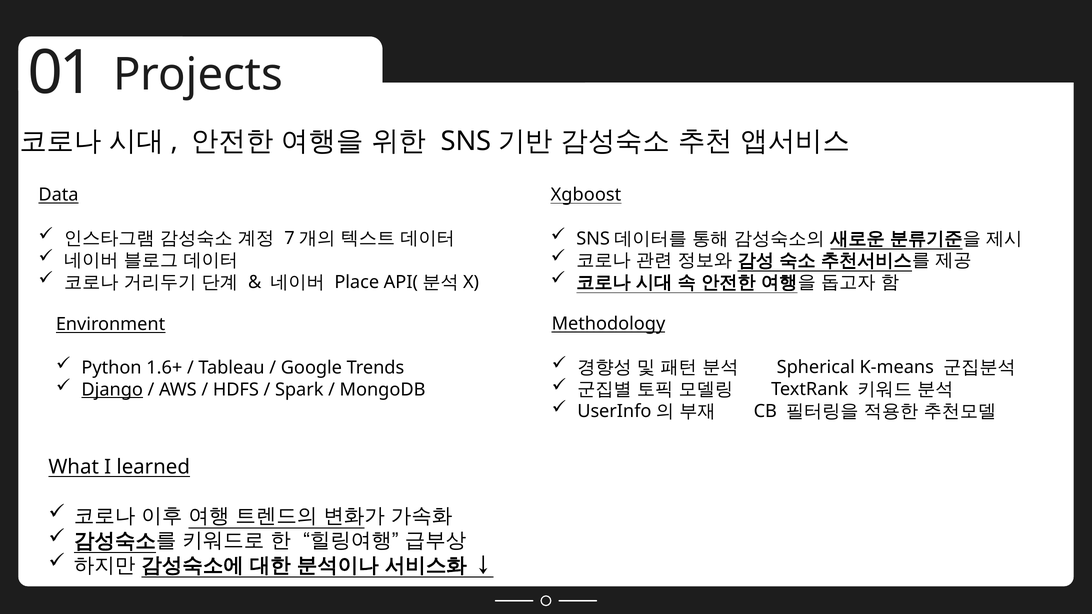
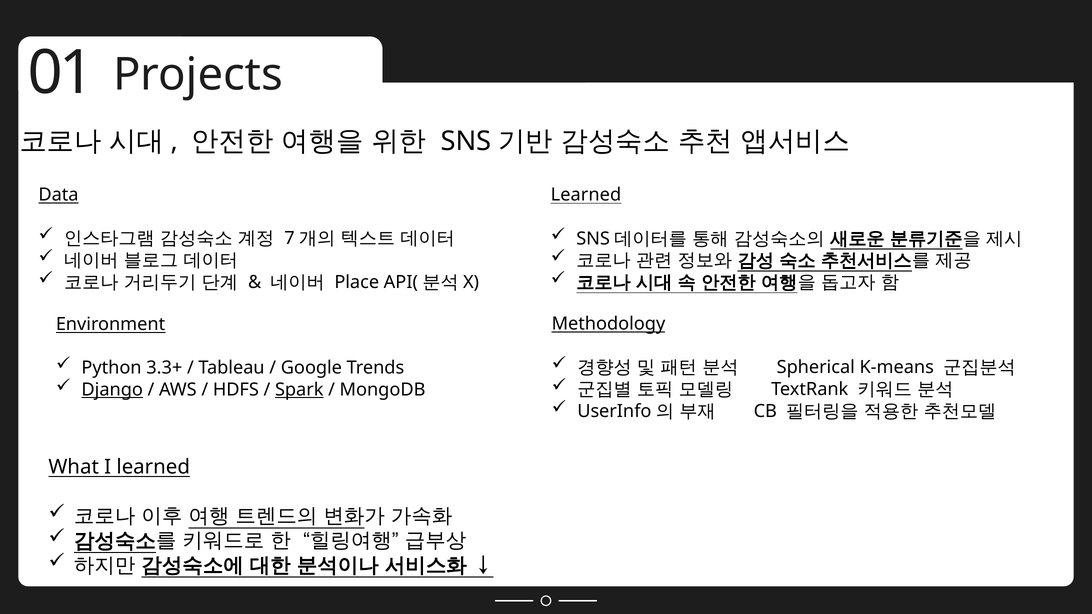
Xgboost: Xgboost -> Learned (586, 195)
1.6+: 1.6+ -> 3.3+ (164, 368)
Spark underline: none -> present (299, 390)
